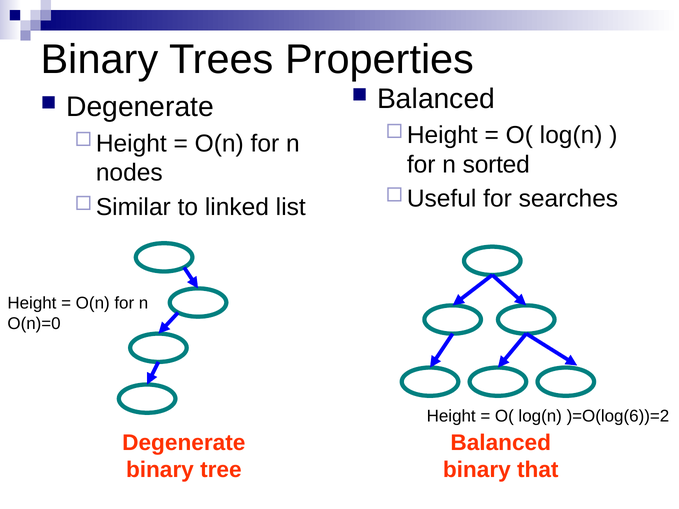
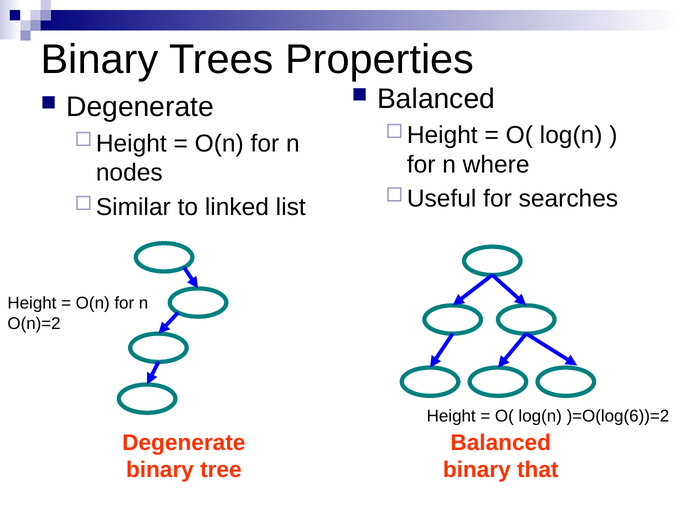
sorted: sorted -> where (496, 165)
O(n)=0: O(n)=0 -> O(n)=2 (34, 324)
